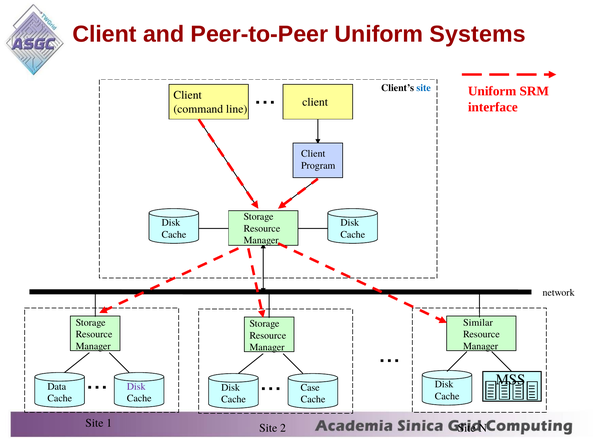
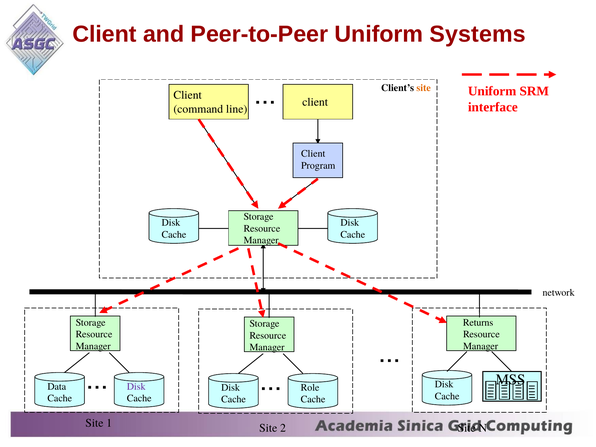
site colour: blue -> orange (424, 88)
Similar: Similar -> Returns (478, 322)
Case: Case -> Role (310, 387)
